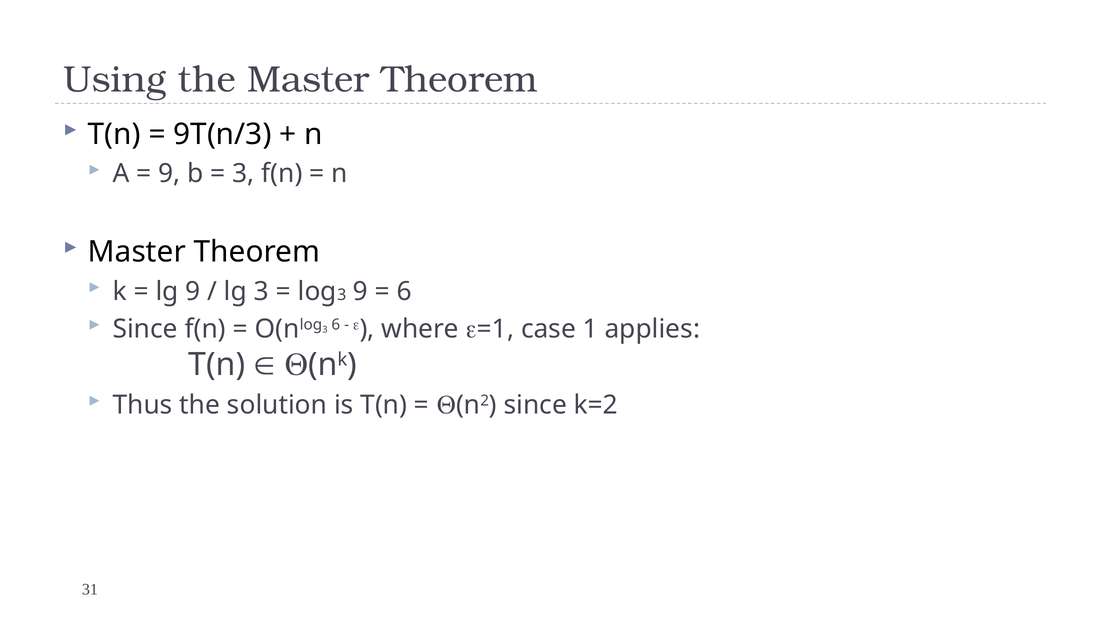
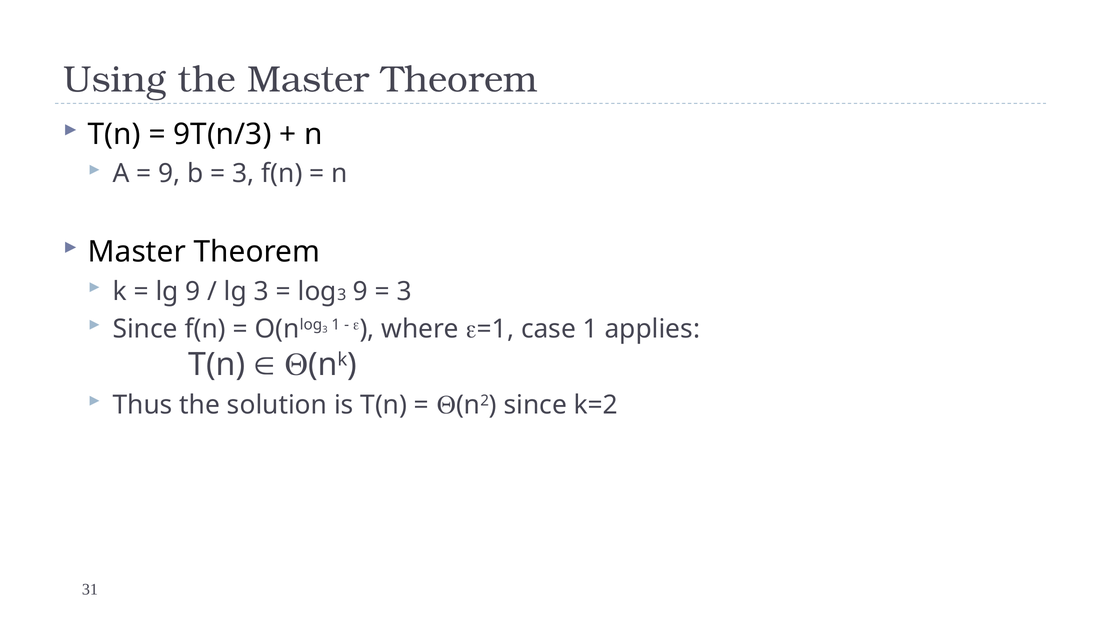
6: 6 -> 3 (404, 291)
3 6: 6 -> 1 (336, 324)
